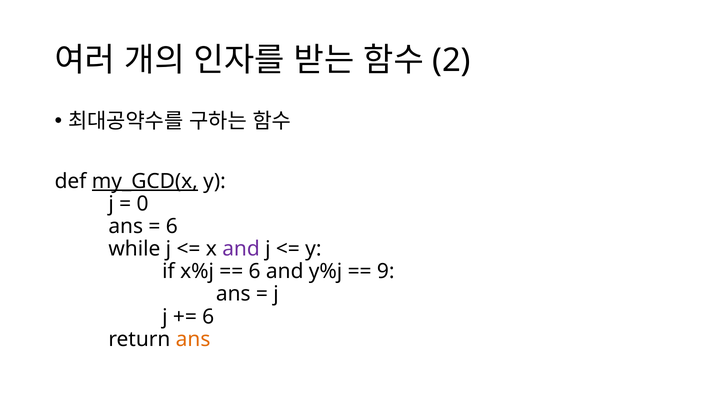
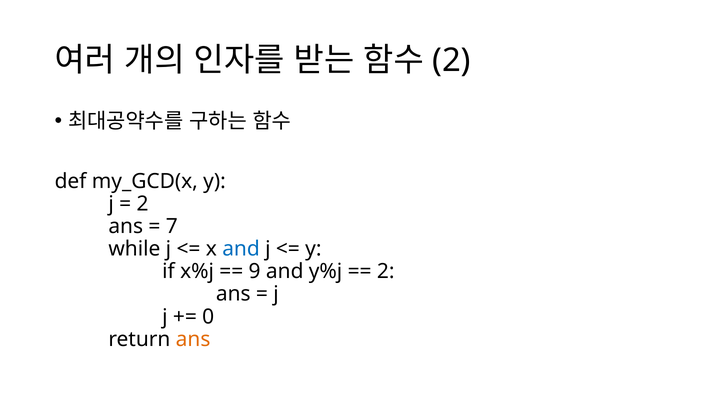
my_GCD(x underline: present -> none (145, 181)
0: 0 -> 2 (143, 204)
6: 6 -> 7 (172, 227)
and colour: purple -> blue (241, 249)
6: 6 -> 9 (255, 272)
9: 9 -> 2 (386, 272)
6: 6 -> 0 (208, 317)
